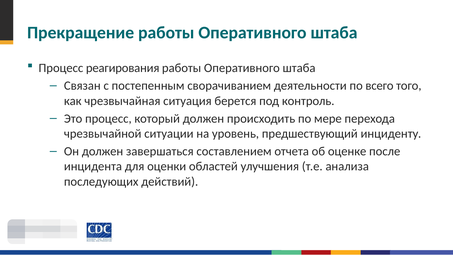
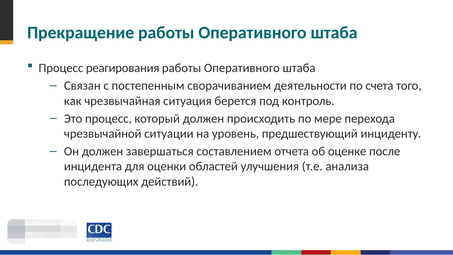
всего: всего -> счета (380, 86)
